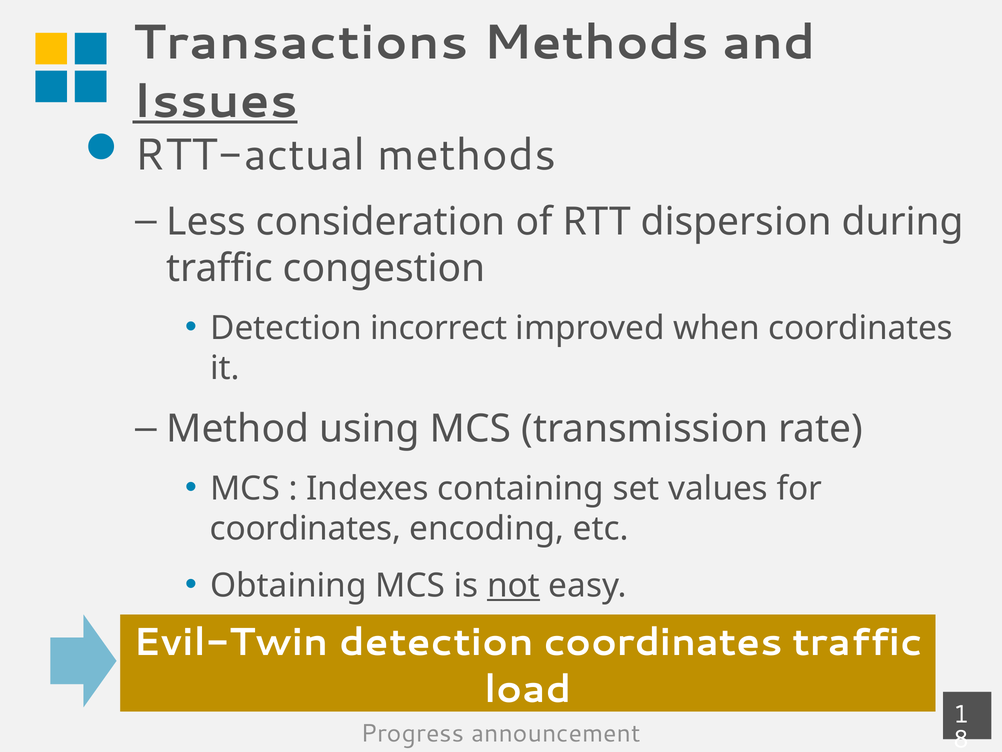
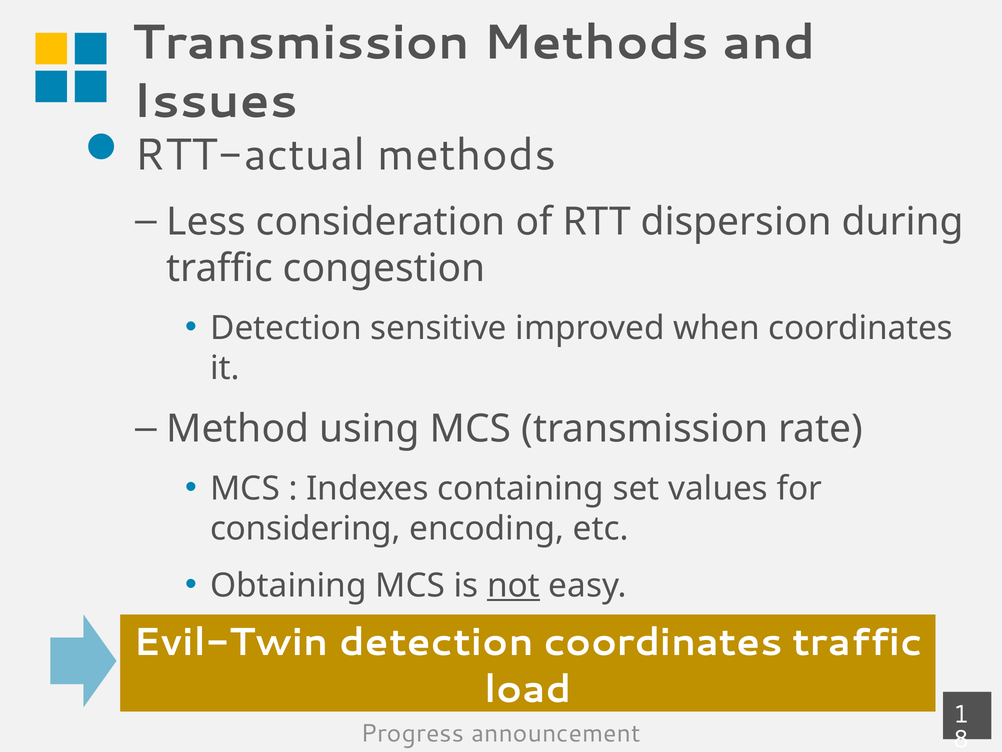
Transactions: Transactions -> Transmission (301, 43)
Issues underline: present -> none (215, 101)
incorrect: incorrect -> sensitive (439, 328)
coordinates: coordinates -> considering (305, 528)
